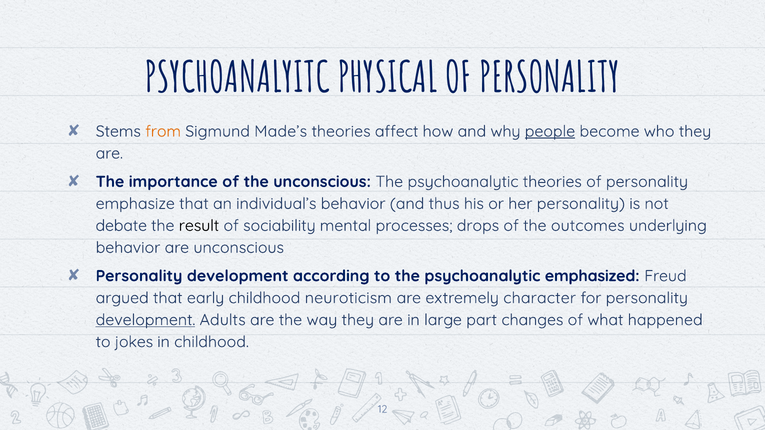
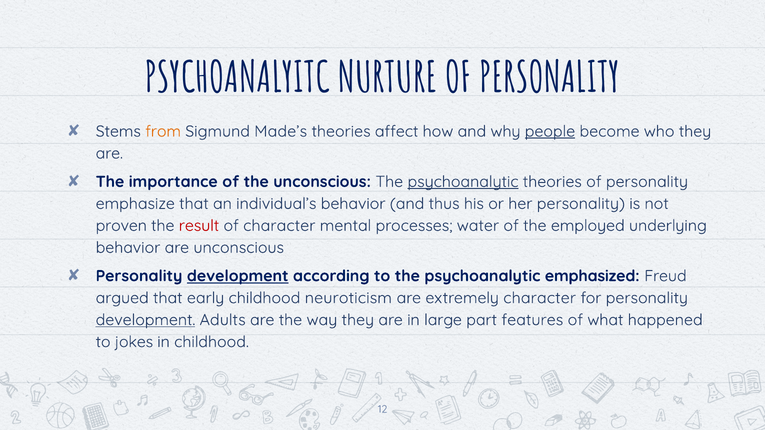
PHYSICAL: PHYSICAL -> NURTURE (387, 78)
psychoanalytic underline: none -> present (463, 182)
debate: debate -> proven (121, 226)
result colour: black -> red (199, 226)
of sociability: sociability -> character (279, 226)
drops: drops -> water (478, 226)
outcomes: outcomes -> employed (588, 226)
development underline: none -> present (238, 276)
changes: changes -> features (532, 320)
